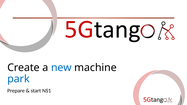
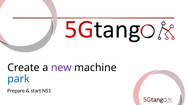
new colour: blue -> purple (61, 68)
